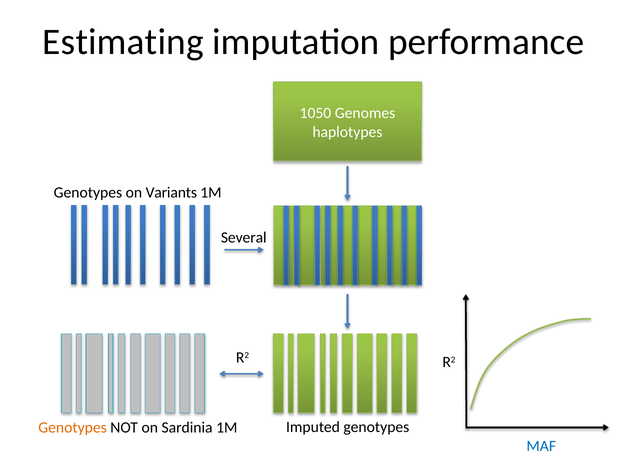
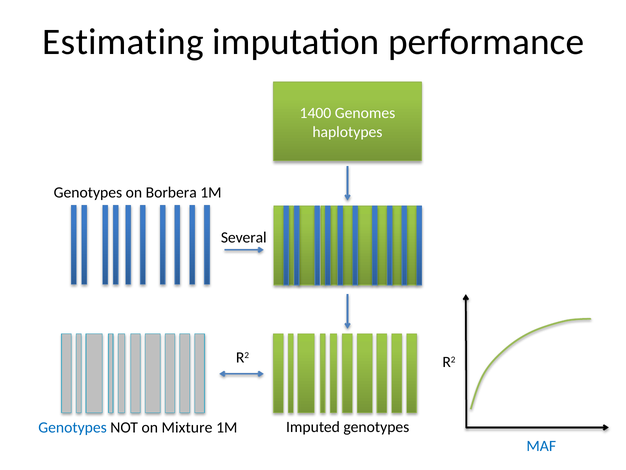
1050: 1050 -> 1400 (315, 113)
Variants: Variants -> Borbera (171, 192)
Genotypes colour: orange -> blue (73, 427)
Sardinia: Sardinia -> Mixture (187, 427)
